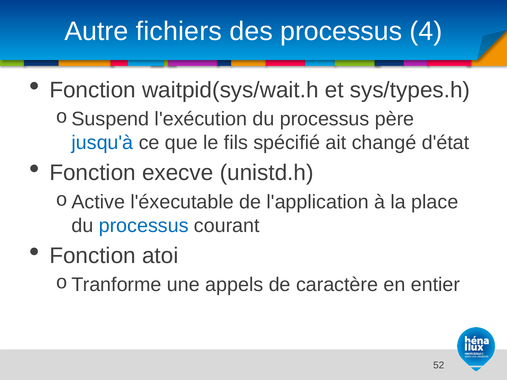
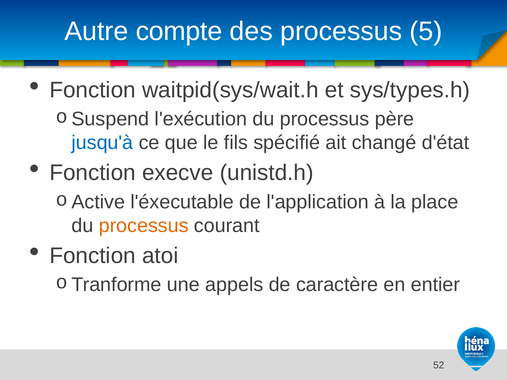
fichiers: fichiers -> compte (179, 31)
4: 4 -> 5 (426, 31)
processus colour: blue -> orange (144, 226)
